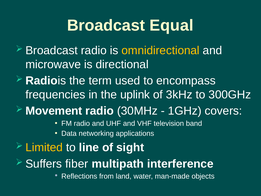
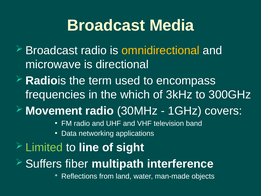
Equal: Equal -> Media (172, 25)
uplink: uplink -> which (135, 95)
Limited colour: yellow -> light green (44, 147)
